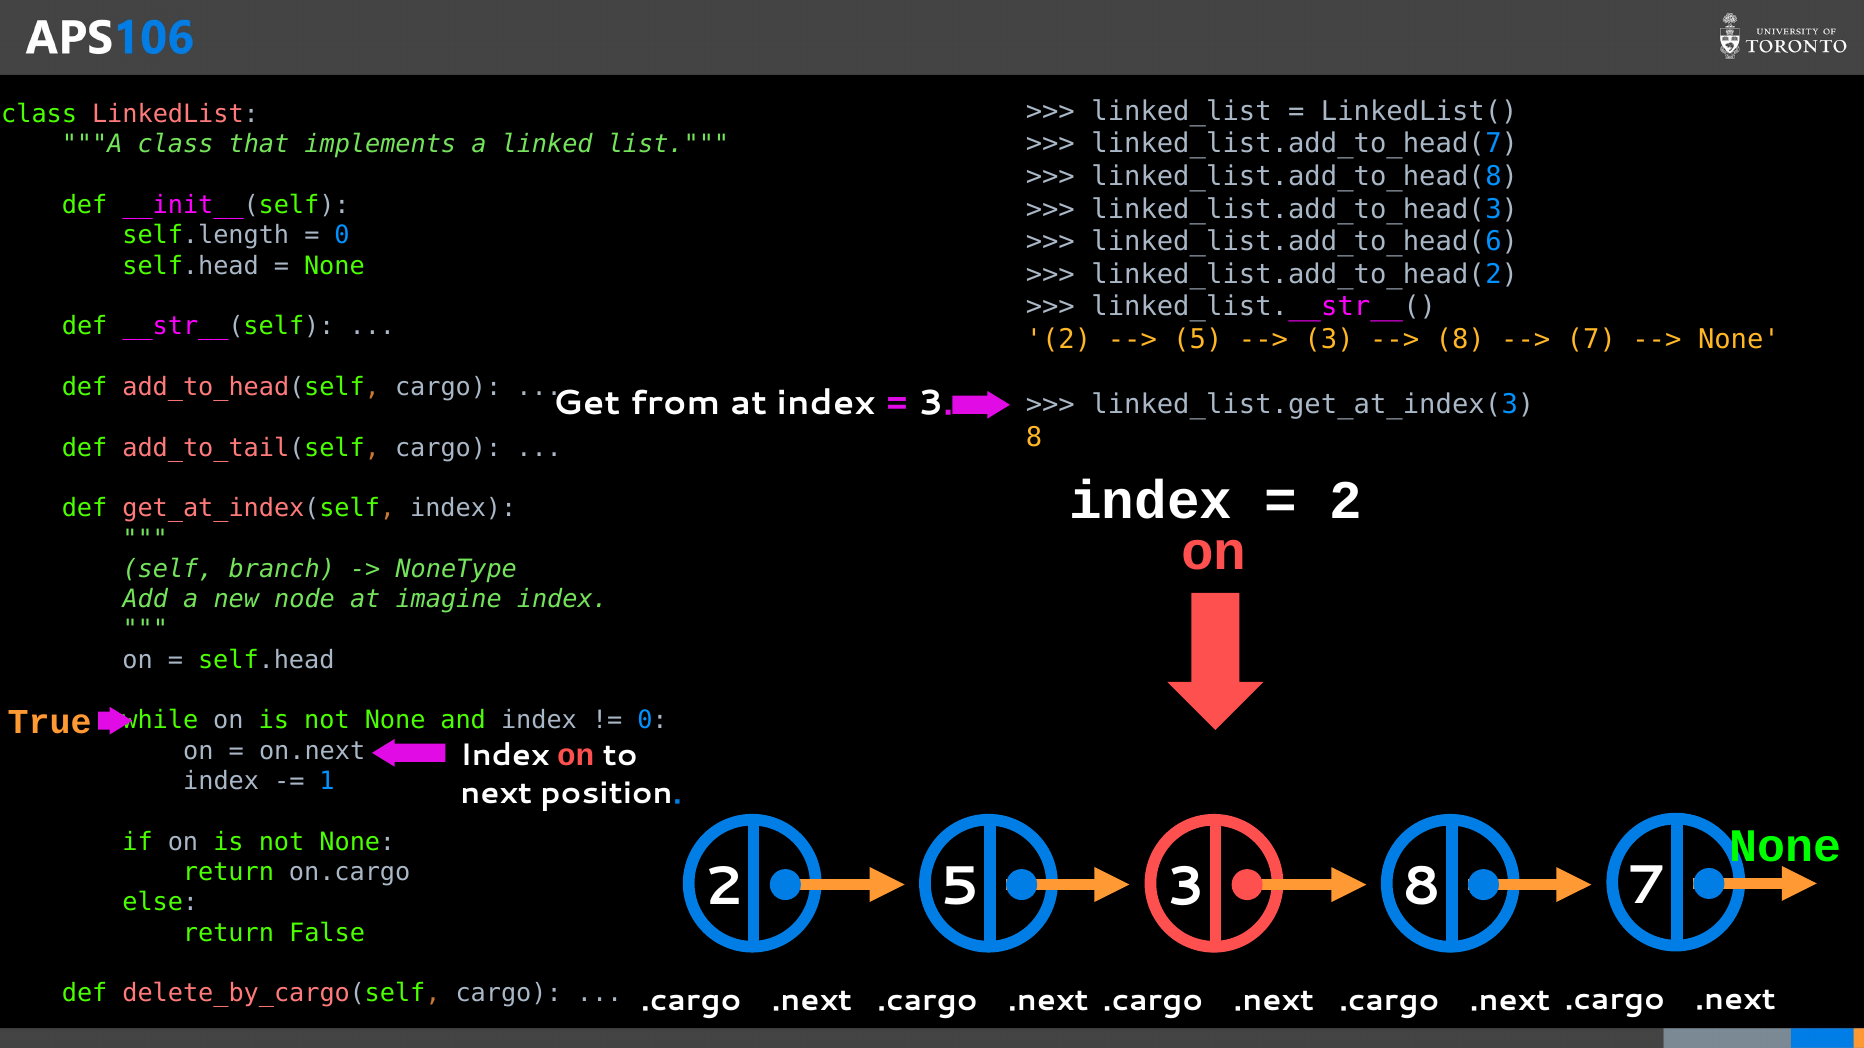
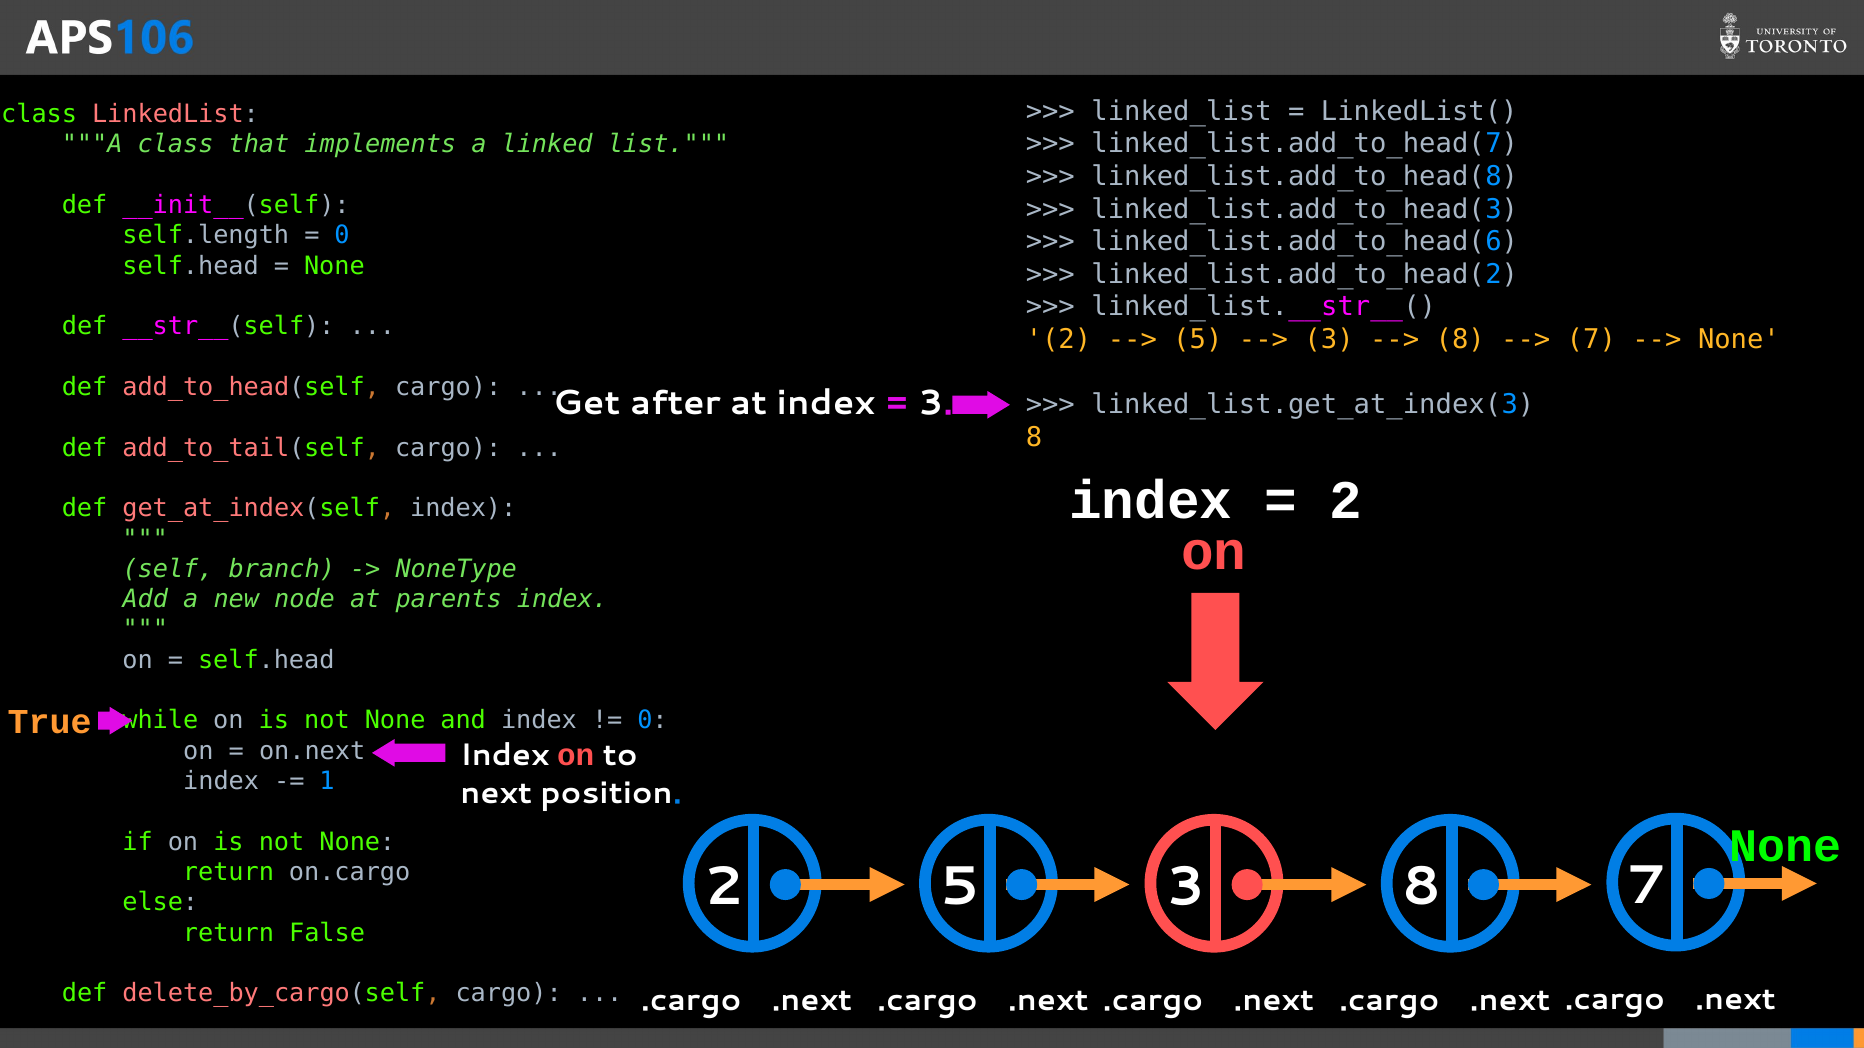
from: from -> after (675, 403)
imagine: imagine -> parents (449, 600)
